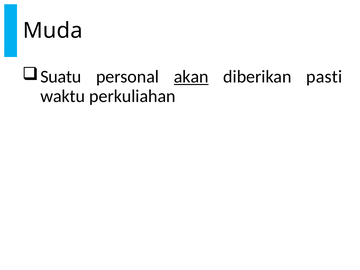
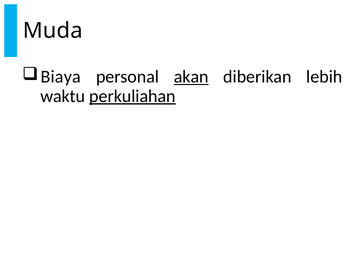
Suatu: Suatu -> Biaya (61, 77)
pasti: pasti -> lebih (324, 77)
perkuliahan underline: none -> present (132, 96)
